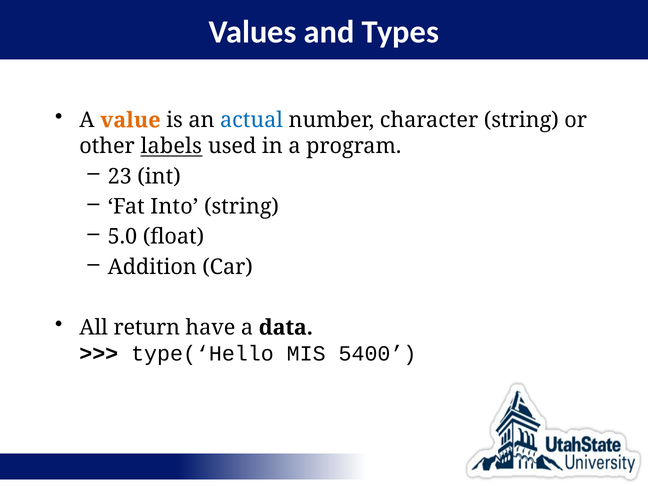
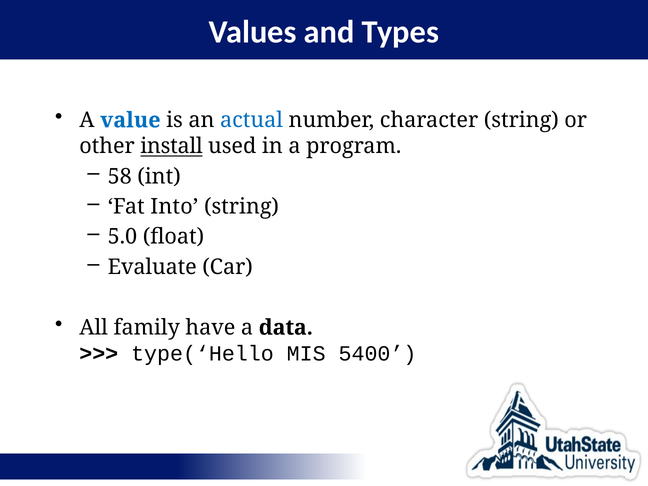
value colour: orange -> blue (130, 120)
labels: labels -> install (172, 146)
23: 23 -> 58 (120, 176)
Addition: Addition -> Evaluate (152, 267)
return: return -> family (147, 328)
